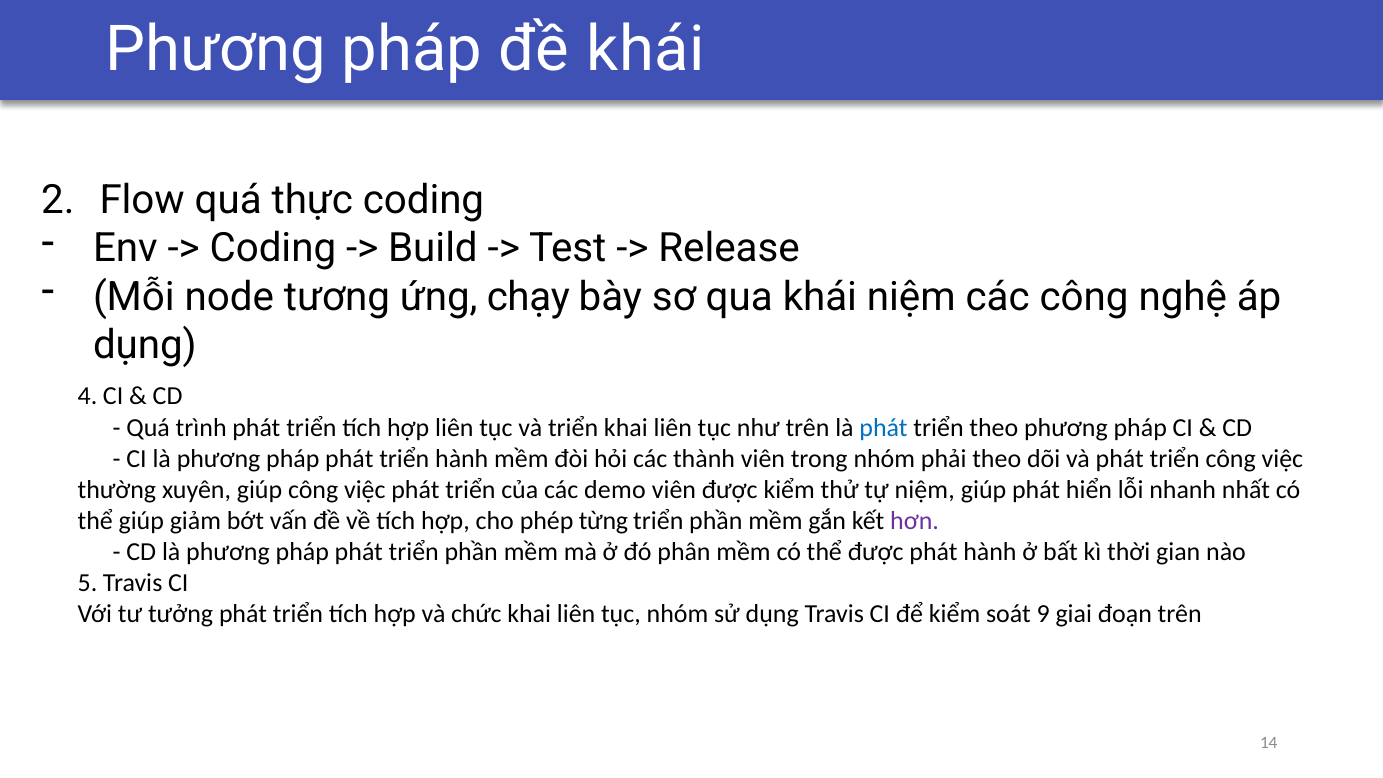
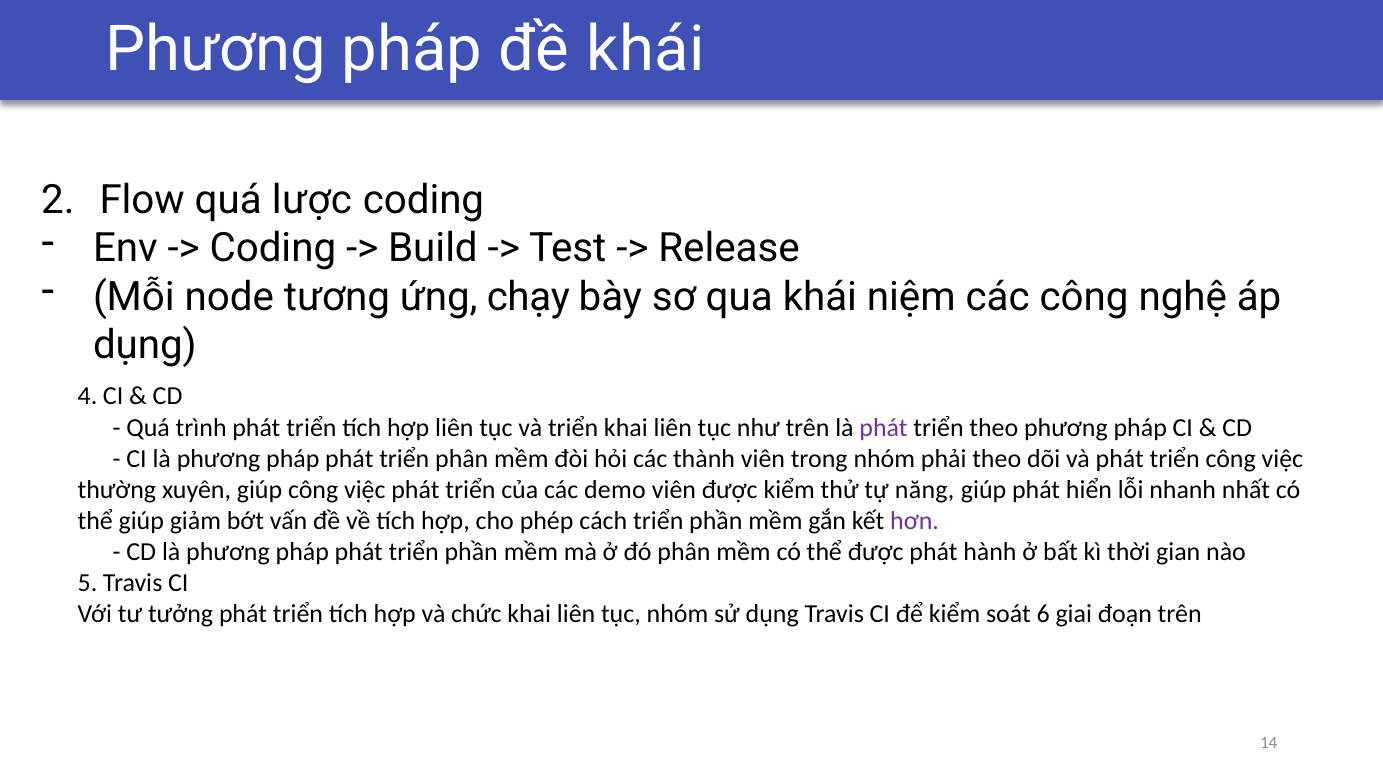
thực: thực -> lược (312, 200)
phát colour: blue -> purple (884, 427)
triển hành: hành -> phân (462, 459)
tự niệm: niệm -> năng (925, 490)
từng: từng -> cách (603, 521)
9: 9 -> 6 (1043, 614)
